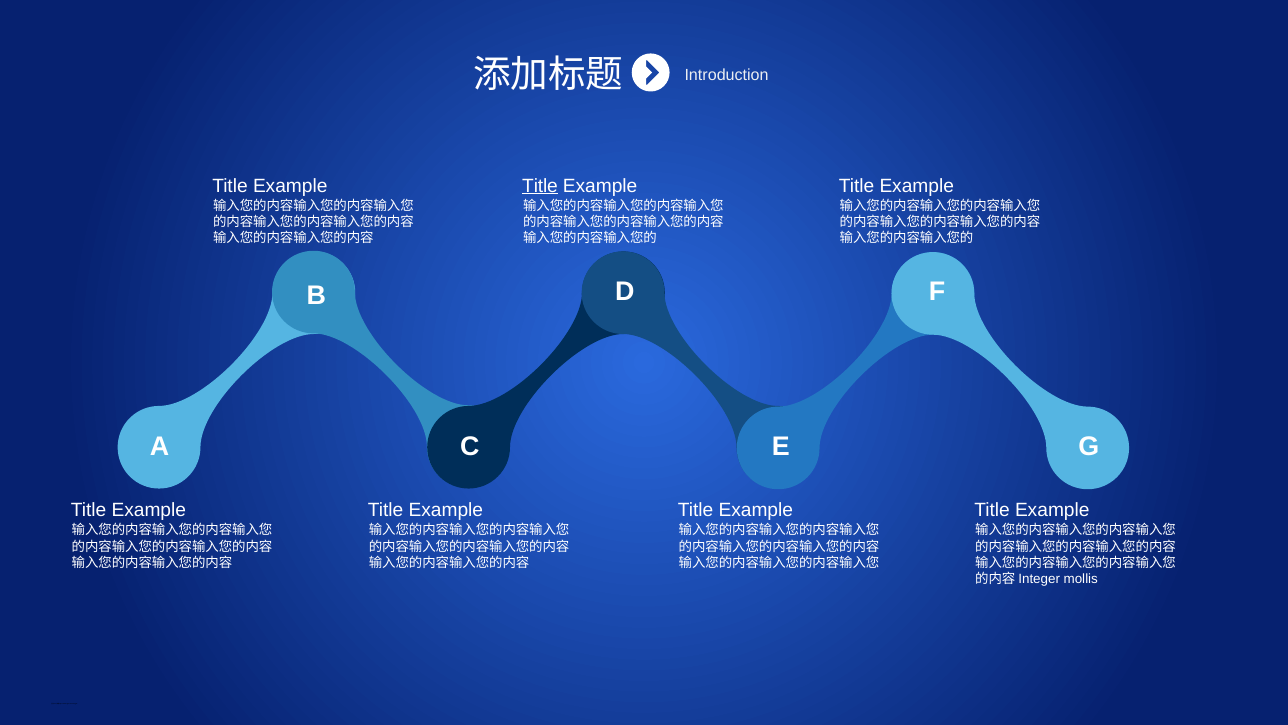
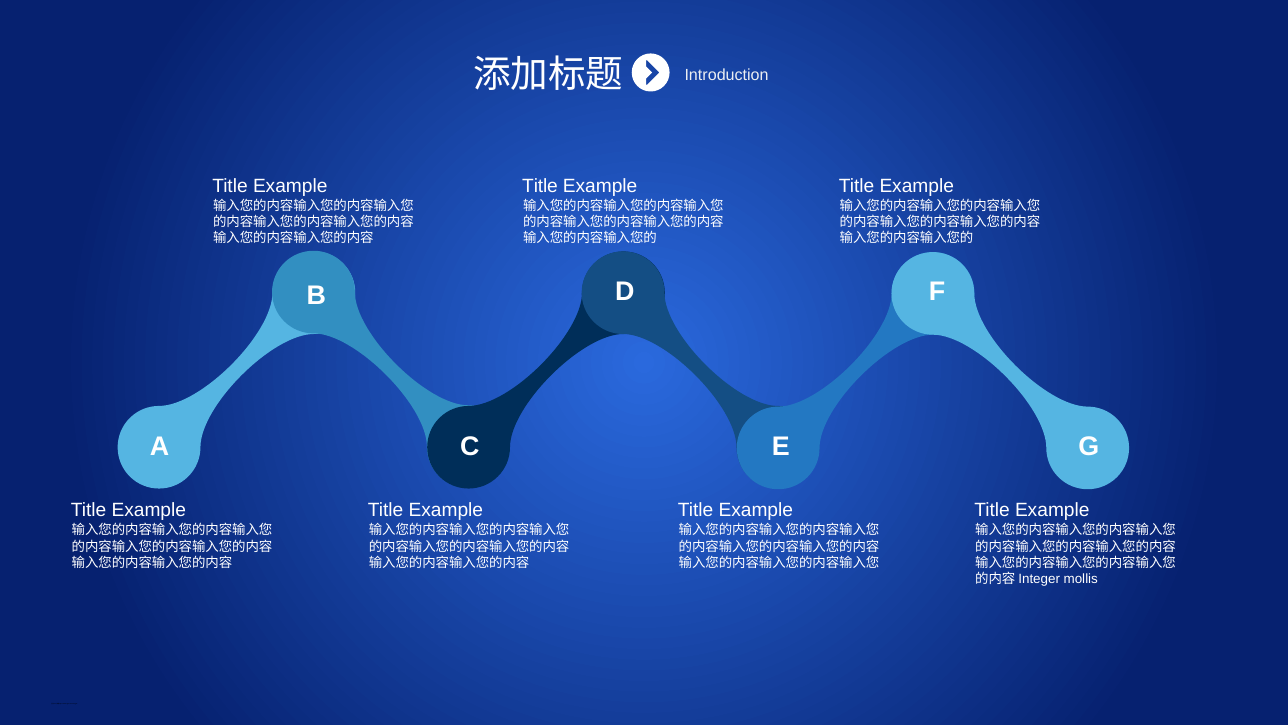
Title underline: present -> none (540, 186)
